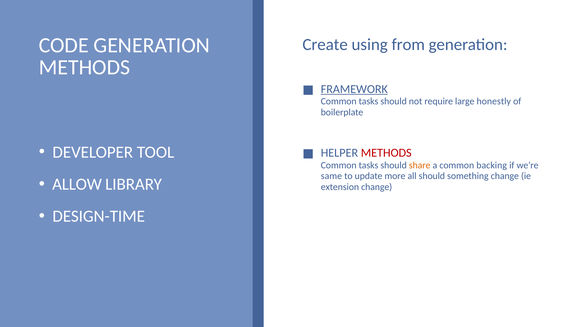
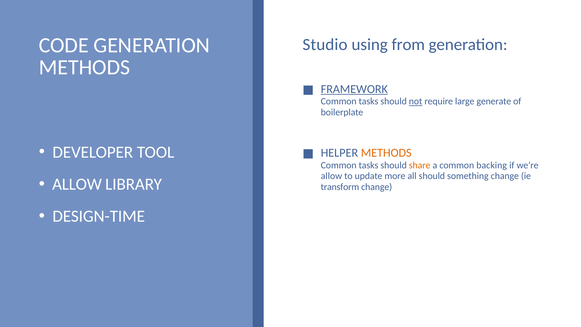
Create: Create -> Studio (325, 45)
not underline: none -> present (416, 101)
honestly: honestly -> generate (494, 101)
METHODS colour: red -> orange (386, 153)
same: same -> allow (331, 176)
extension: extension -> transform (340, 187)
